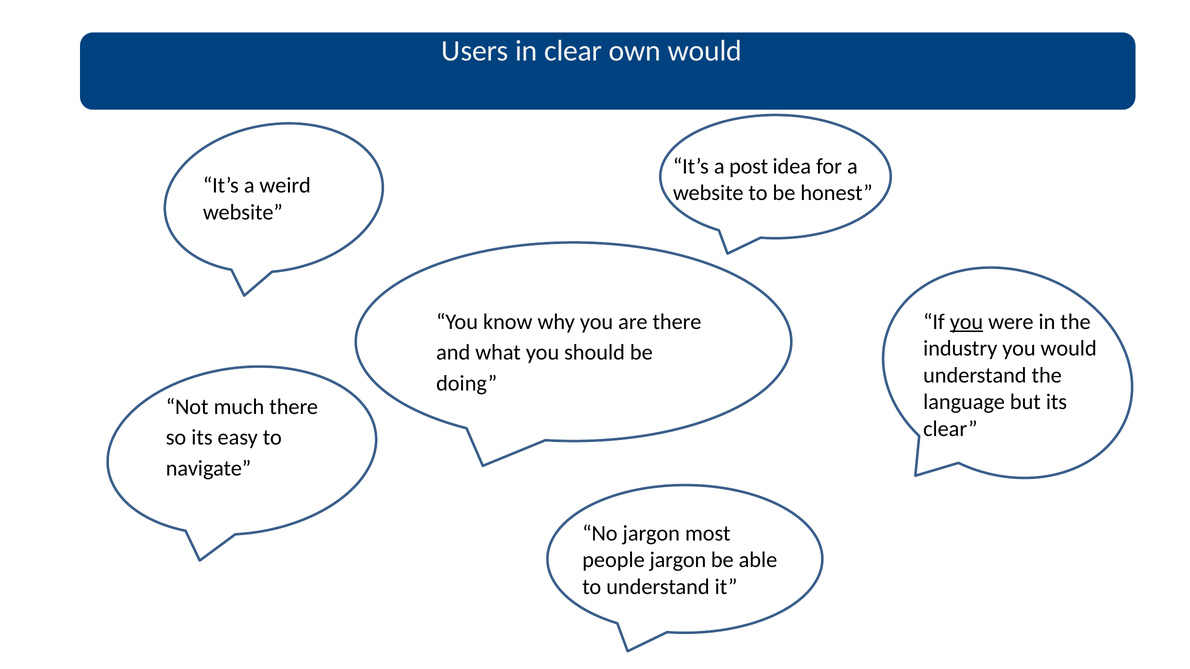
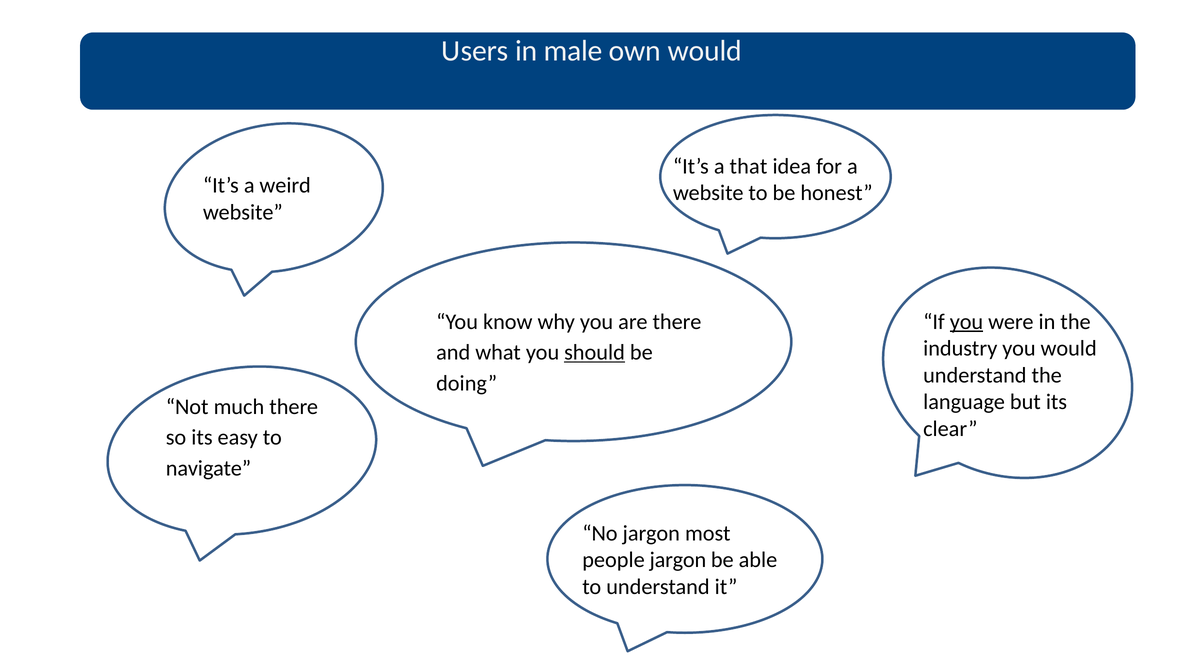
in clear: clear -> male (573, 51)
post: post -> that (748, 166)
should underline: none -> present (594, 353)
